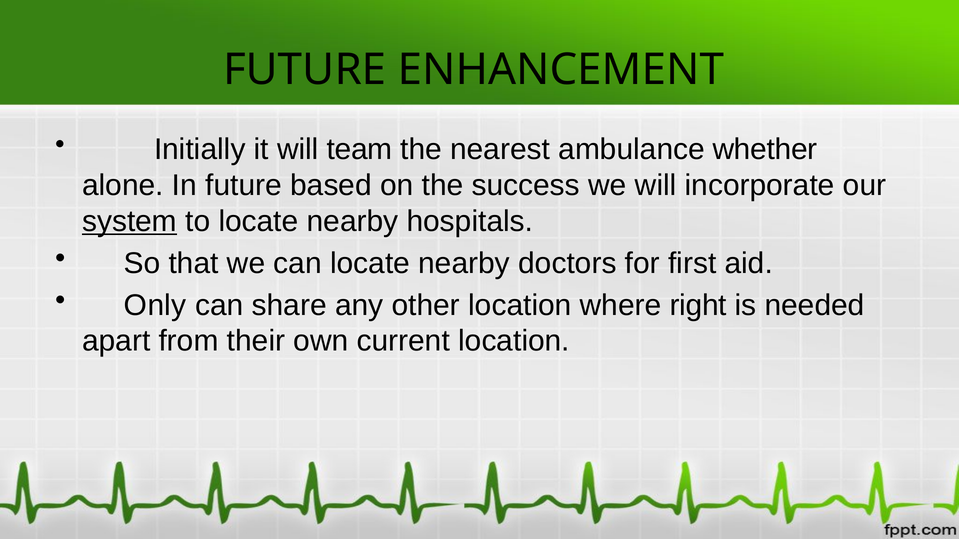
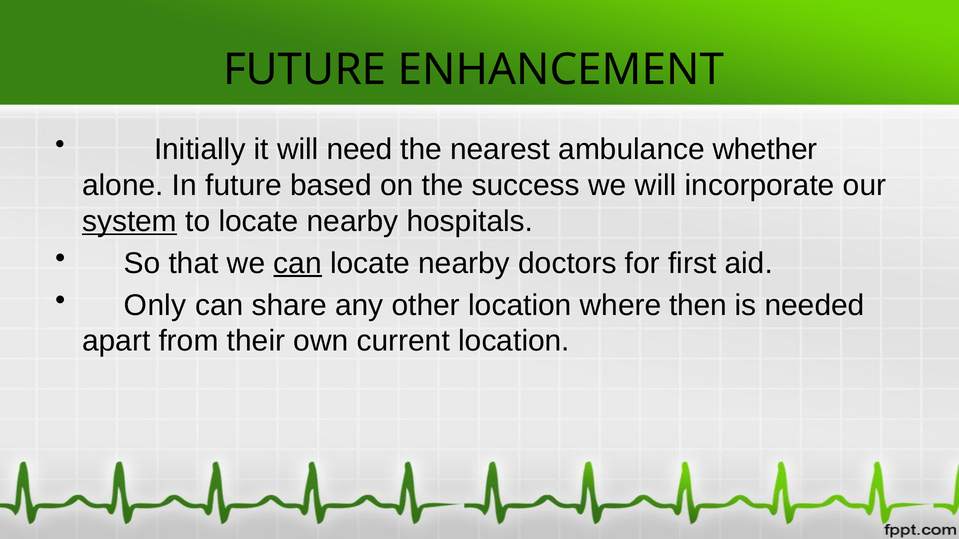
team: team -> need (360, 150)
can underline: none -> present (298, 263)
right: right -> then (698, 305)
